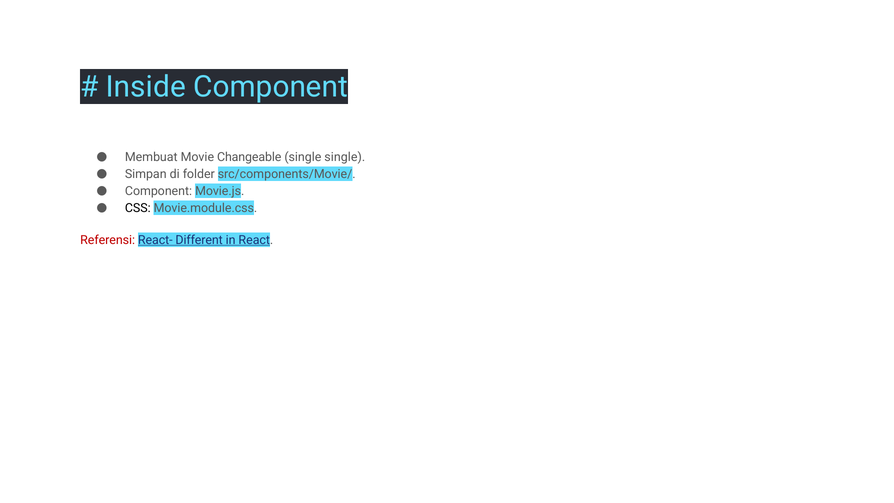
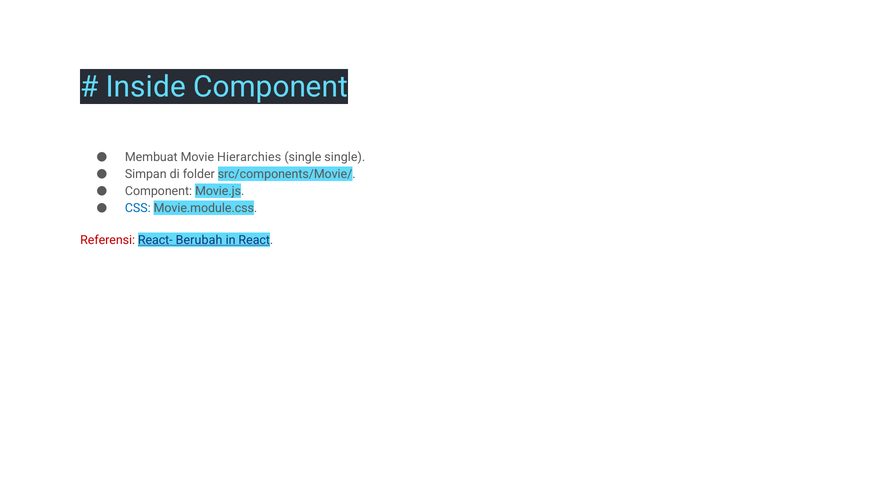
Changeable: Changeable -> Hierarchies (249, 157)
CSS colour: black -> blue (138, 208)
Different: Different -> Berubah (199, 240)
